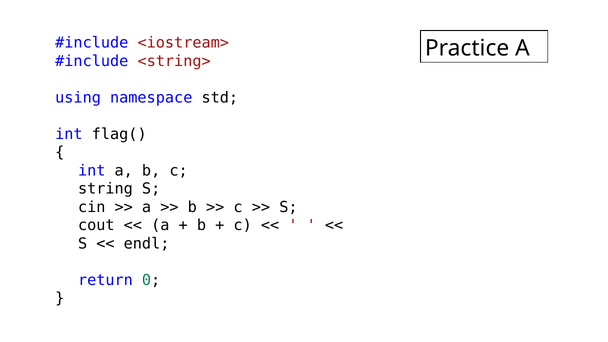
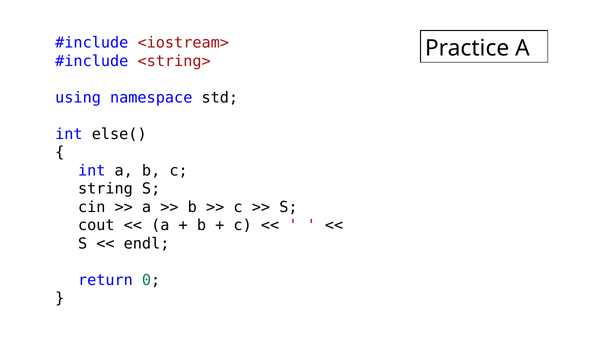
flag(: flag( -> else( (119, 134)
